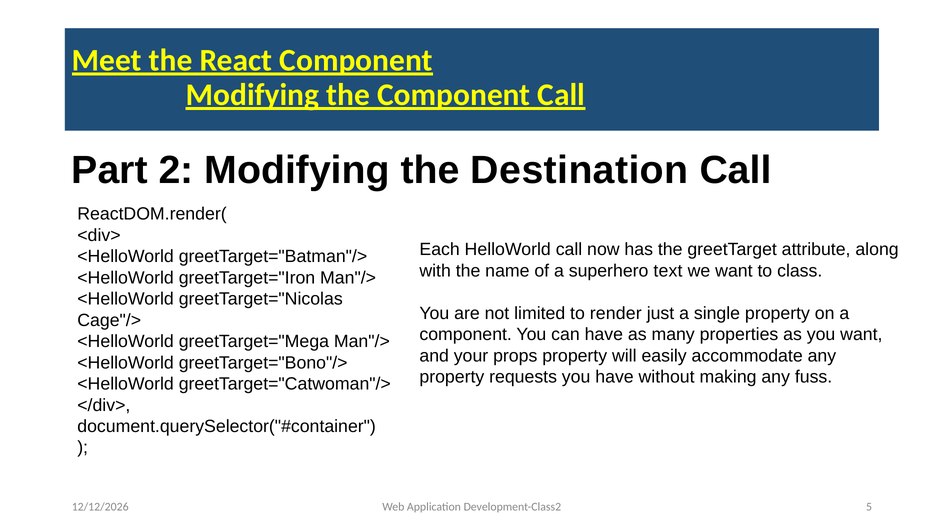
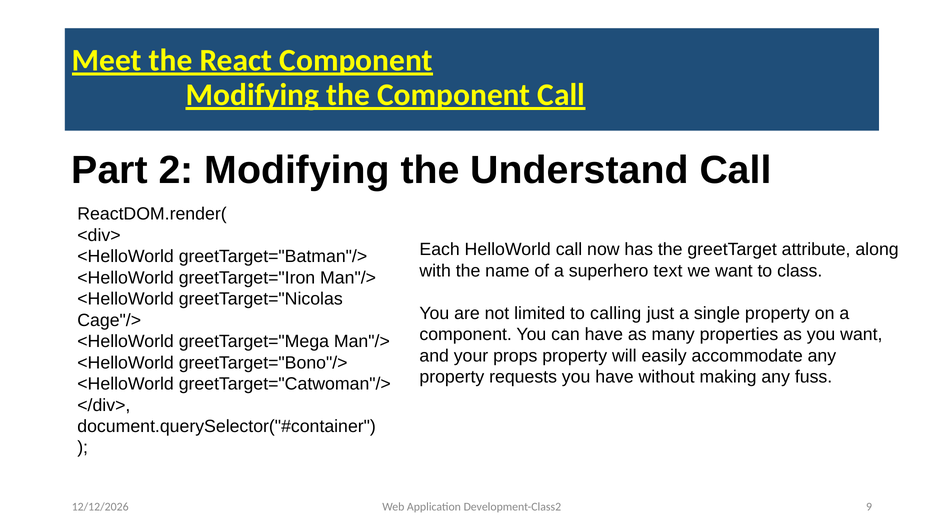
Destination: Destination -> Understand (580, 170)
render: render -> calling (616, 313)
5: 5 -> 9 (869, 507)
